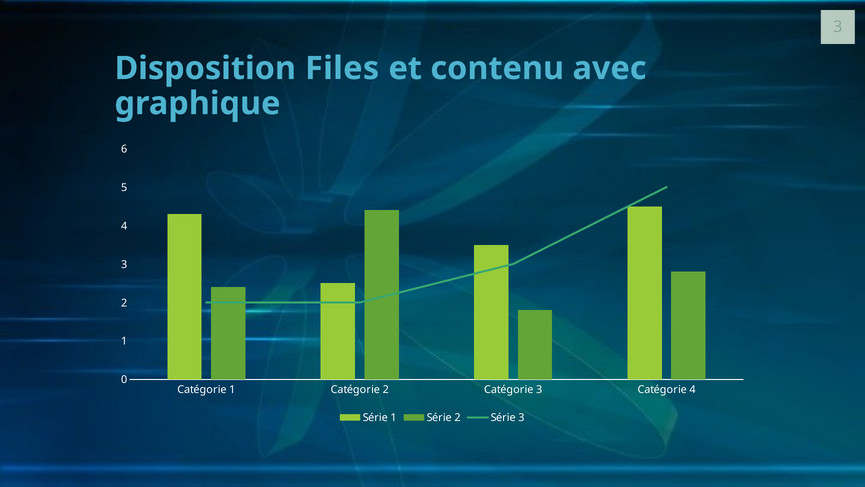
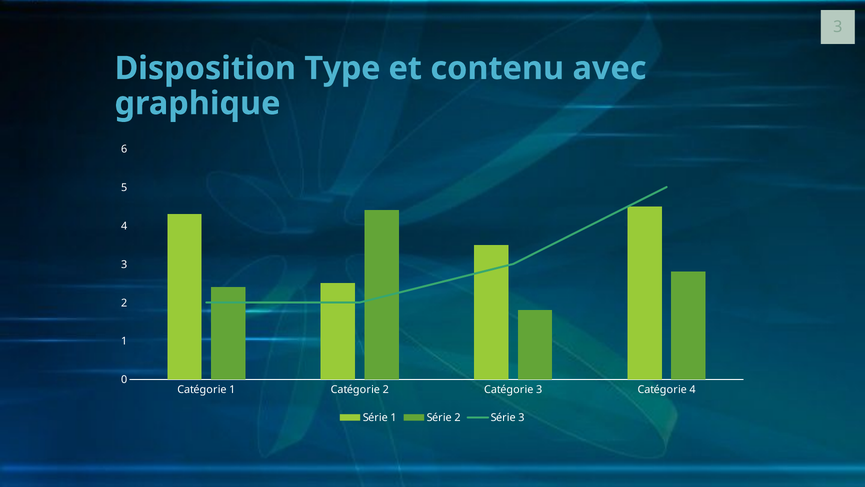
Files: Files -> Type (342, 68)
